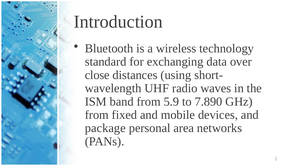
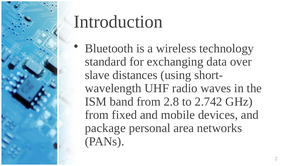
close: close -> slave (97, 75)
5.9: 5.9 -> 2.8 (171, 102)
7.890: 7.890 -> 2.742 (208, 102)
